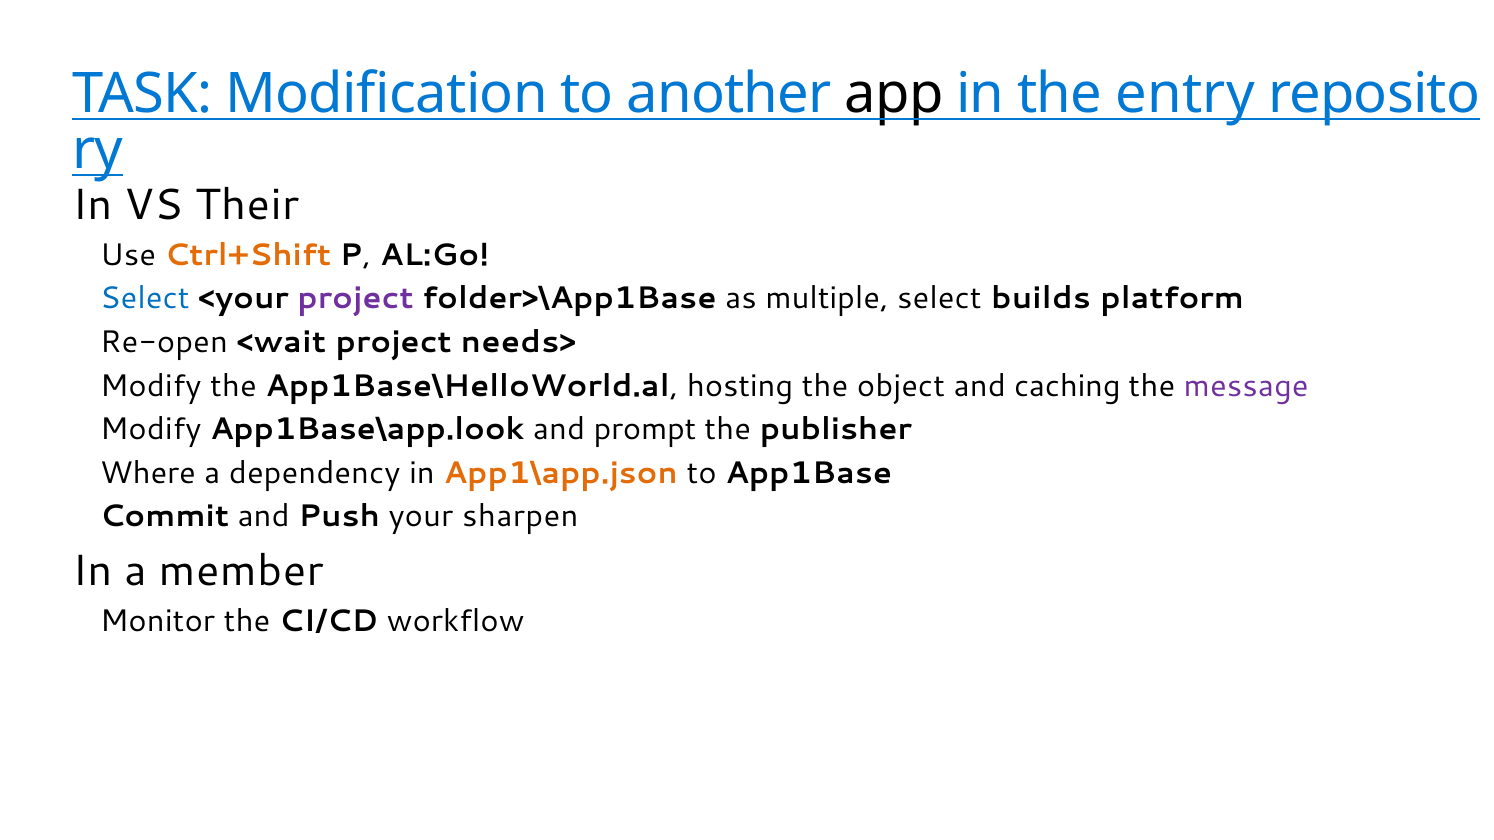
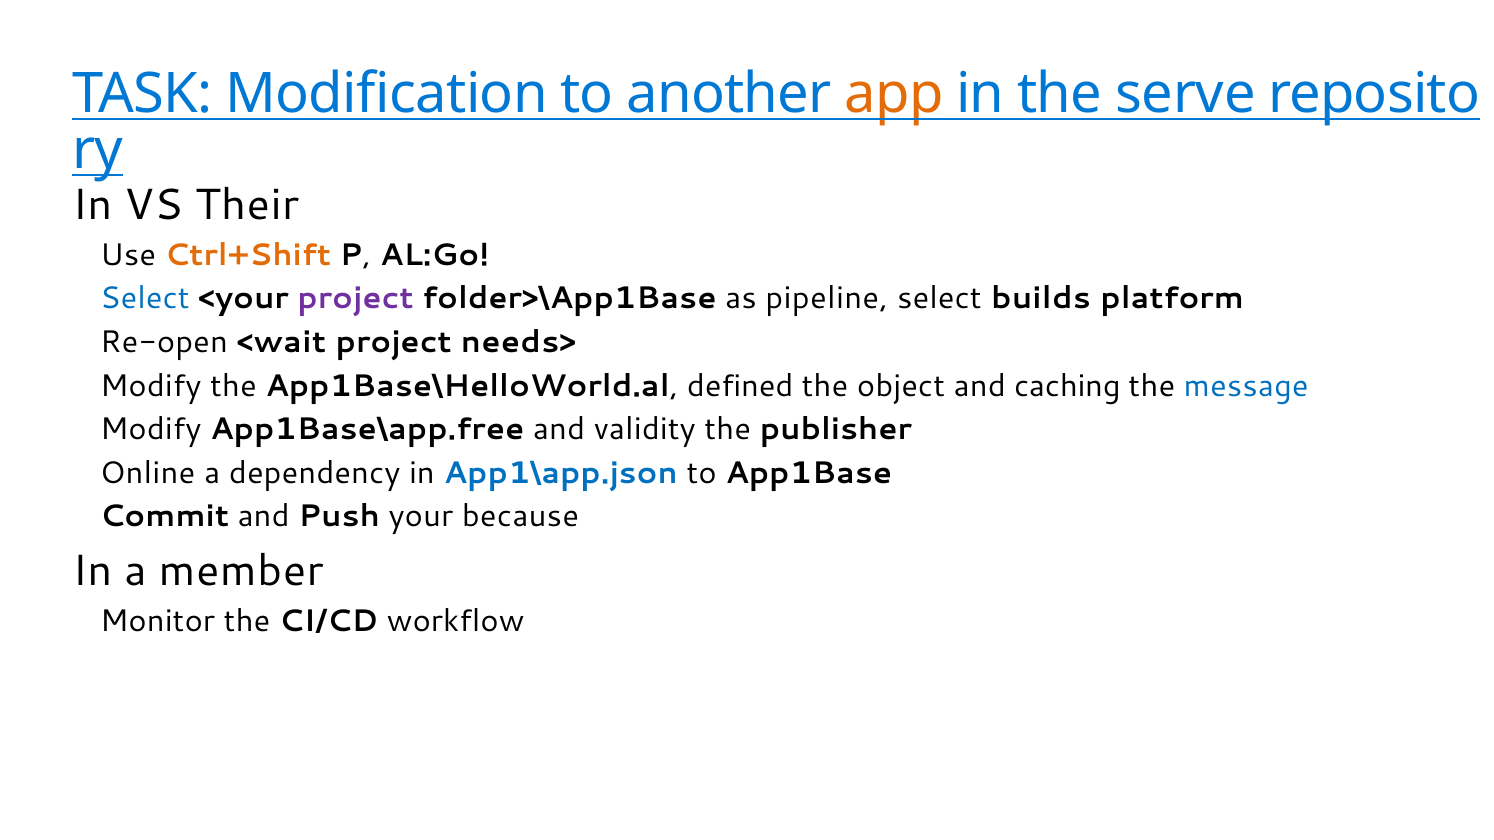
app colour: black -> orange (894, 94)
entry: entry -> serve (1186, 94)
multiple: multiple -> pipeline (827, 299)
hosting: hosting -> defined (740, 386)
message colour: purple -> blue (1246, 386)
App1Base\app.look: App1Base\app.look -> App1Base\app.free (367, 429)
prompt: prompt -> validity (645, 429)
Where: Where -> Online (148, 473)
App1\app.json colour: orange -> blue (561, 473)
sharpen: sharpen -> because (520, 517)
